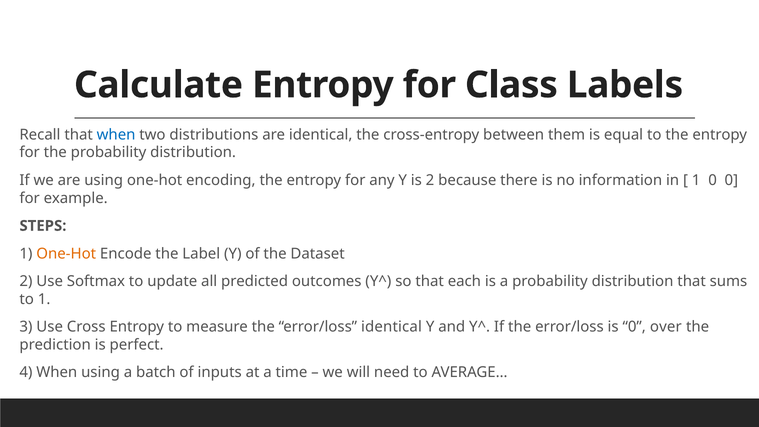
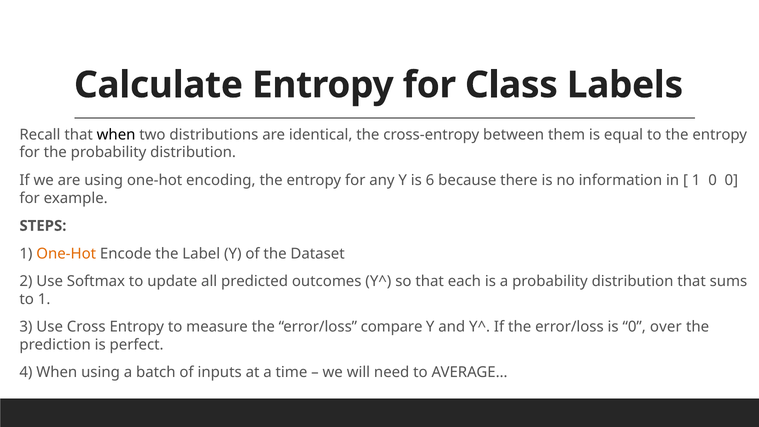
when colour: blue -> black (116, 135)
is 2: 2 -> 6 (430, 180)
error/loss identical: identical -> compare (392, 327)
